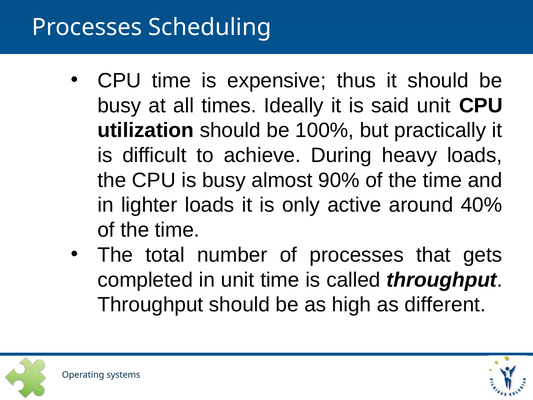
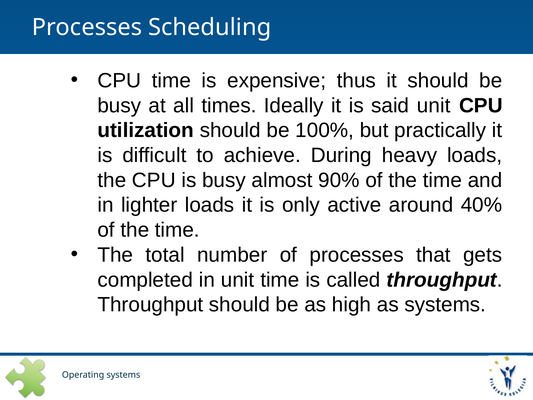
as different: different -> systems (445, 305)
